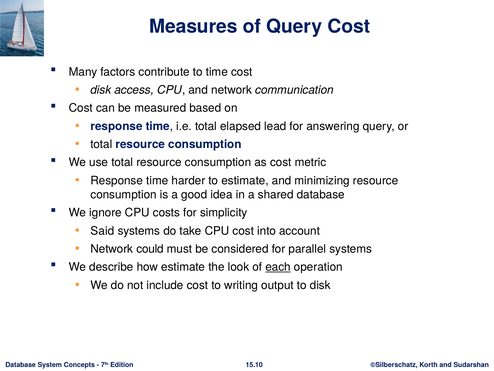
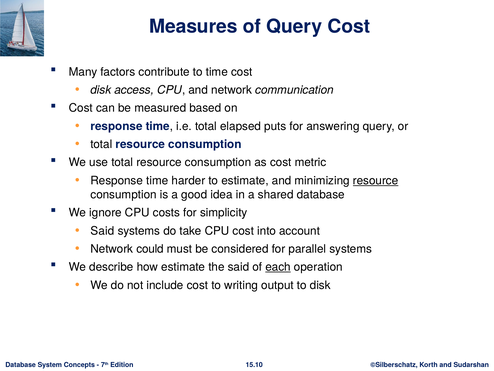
lead: lead -> puts (275, 126)
resource underline: none -> present (376, 180)
the look: look -> said (239, 267)
